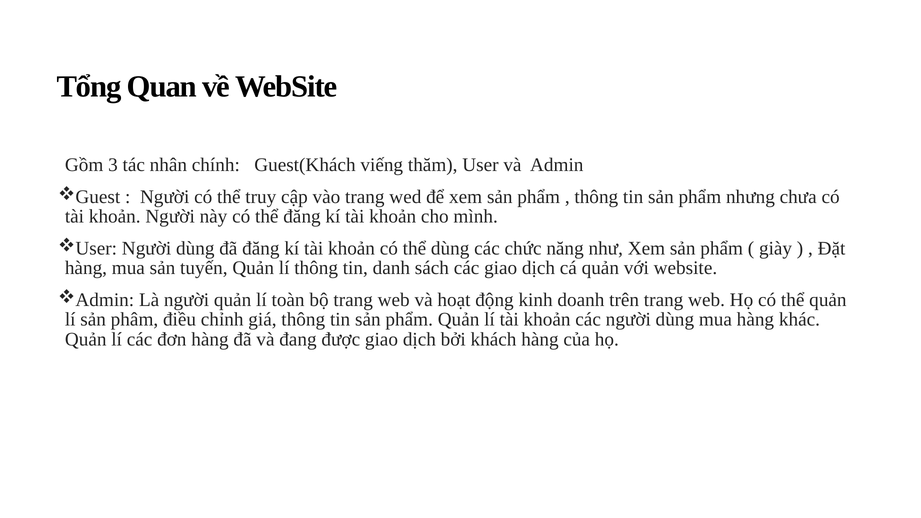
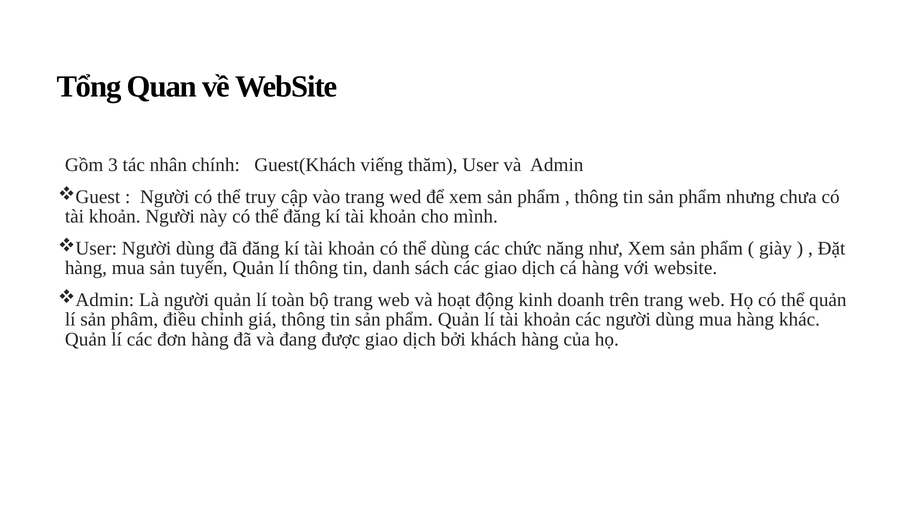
cá quản: quản -> hàng (600, 268)
